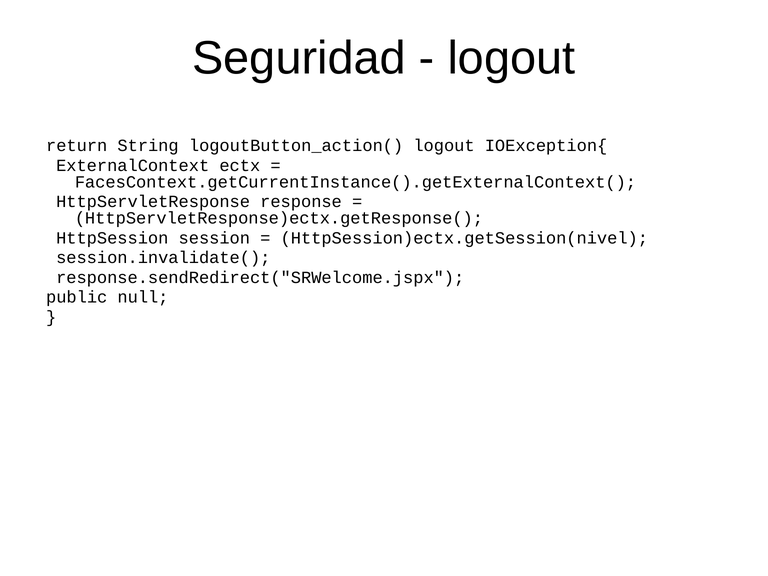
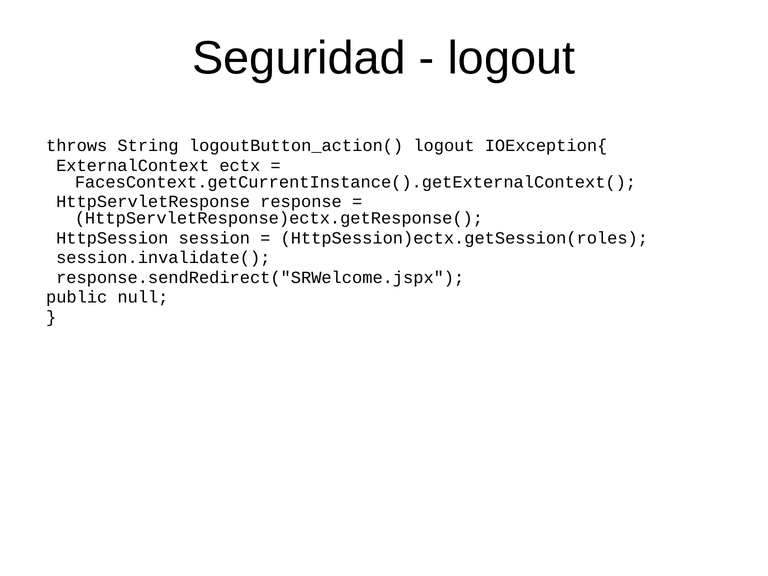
return: return -> throws (77, 146)
HttpSession)ectx.getSession(nivel: HttpSession)ectx.getSession(nivel -> HttpSession)ectx.getSession(roles (464, 238)
